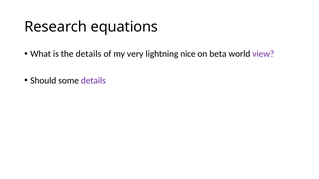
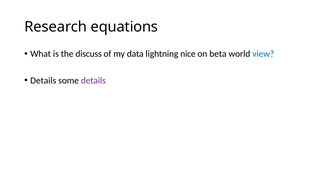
the details: details -> discuss (89, 54)
very: very -> data (135, 54)
view colour: purple -> blue (263, 54)
Should: Should -> Details (43, 81)
